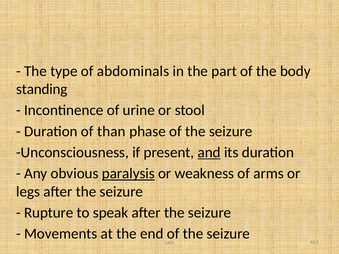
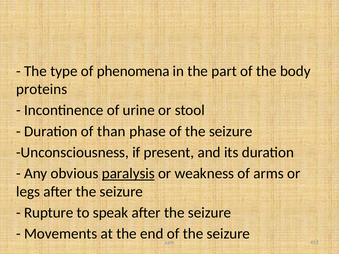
abdominals: abdominals -> phenomena (133, 71)
standing: standing -> proteins (42, 89)
and underline: present -> none (209, 153)
